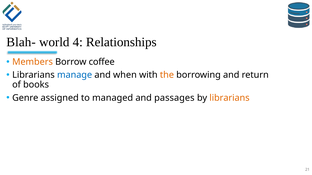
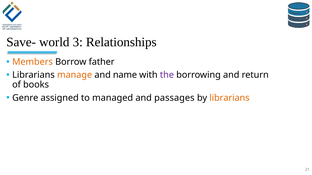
Blah-: Blah- -> Save- (21, 42)
4: 4 -> 3 (78, 42)
coffee: coffee -> father (102, 62)
manage colour: blue -> orange (75, 75)
when: when -> name (125, 75)
the colour: orange -> purple (167, 75)
